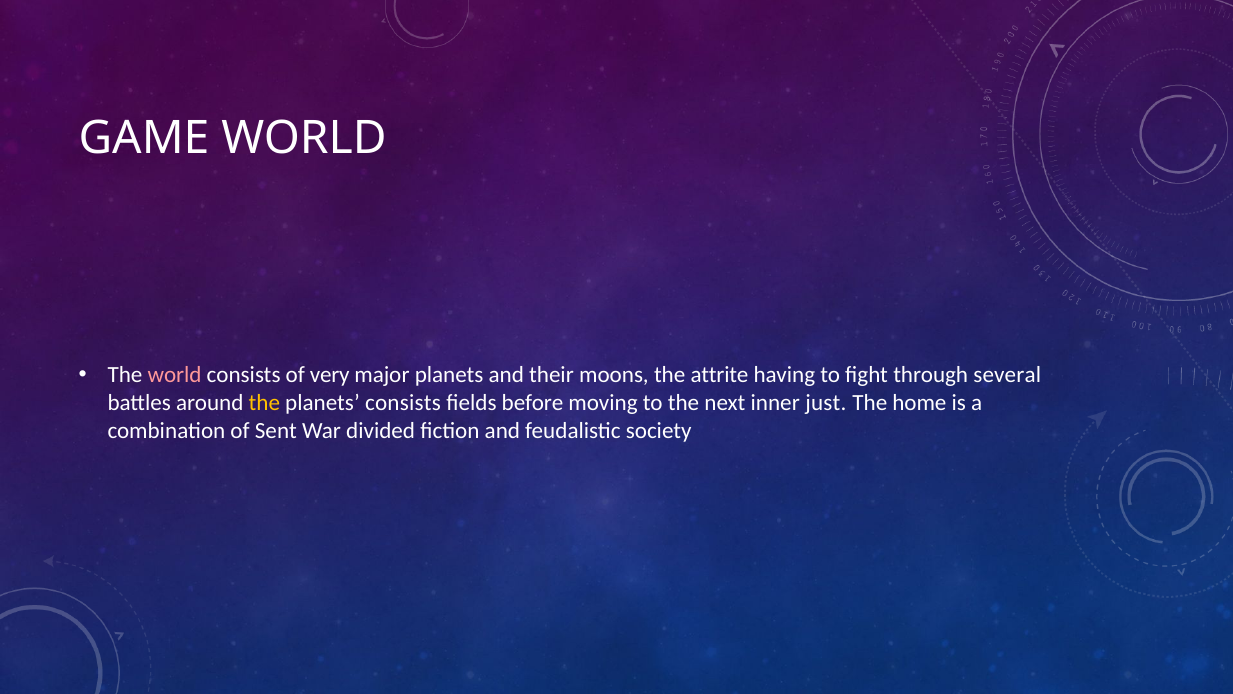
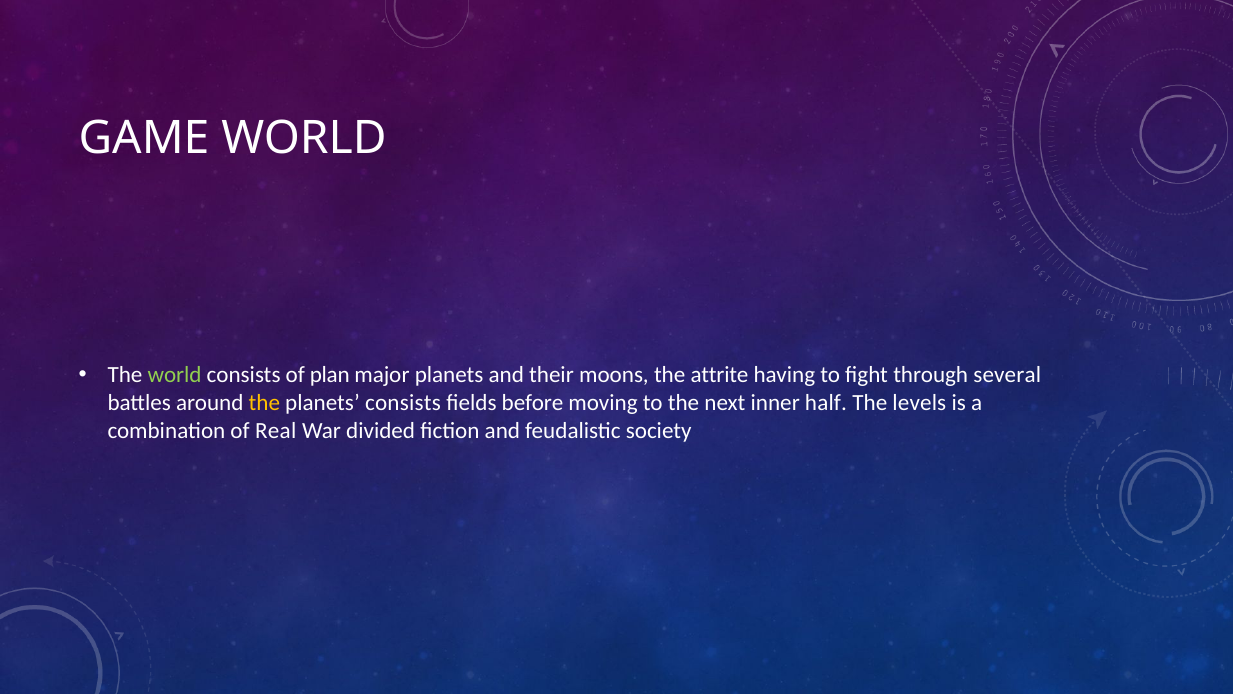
world colour: pink -> light green (175, 375)
very: very -> plan (330, 375)
just: just -> half (826, 403)
home: home -> levels (919, 403)
Sent: Sent -> Real (276, 430)
